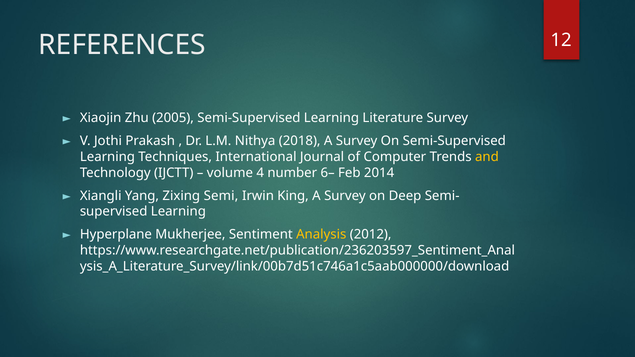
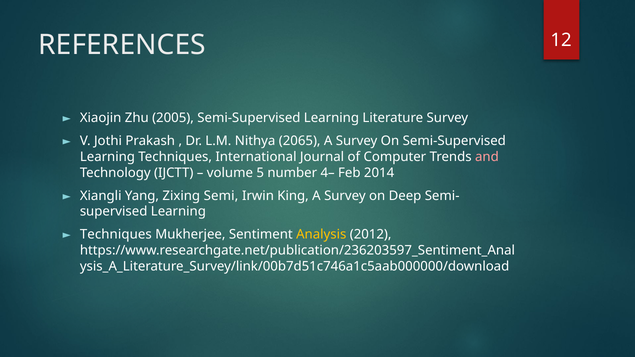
2018: 2018 -> 2065 (300, 141)
and colour: yellow -> pink (487, 157)
4: 4 -> 5 (260, 173)
6–: 6– -> 4– (328, 173)
Hyperplane: Hyperplane -> Techniques (116, 235)
